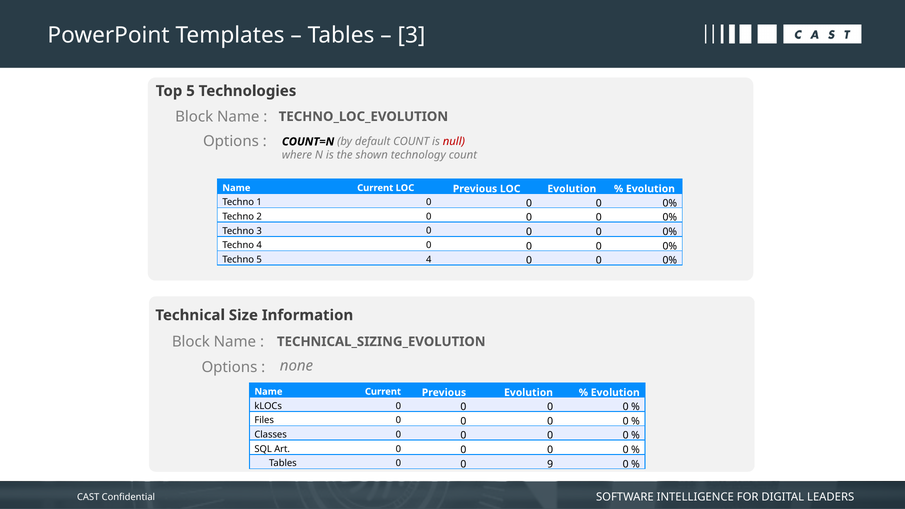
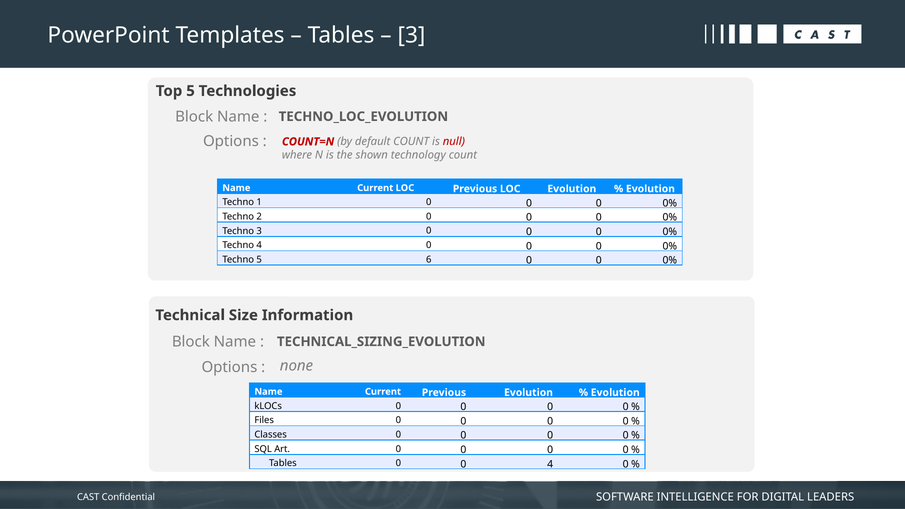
COUNT=N colour: black -> red (308, 142)
5 4: 4 -> 6 (429, 260)
0 9: 9 -> 4 (550, 464)
